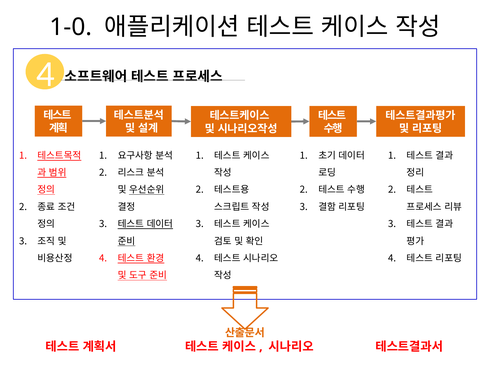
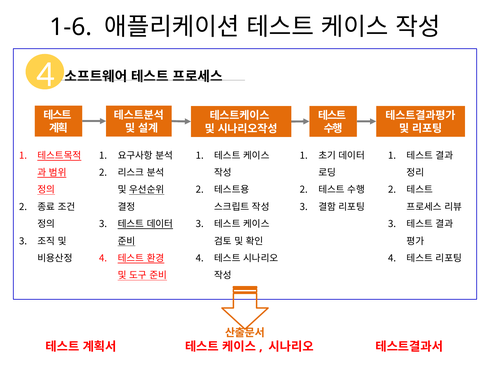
1-0: 1-0 -> 1-6 (71, 27)
